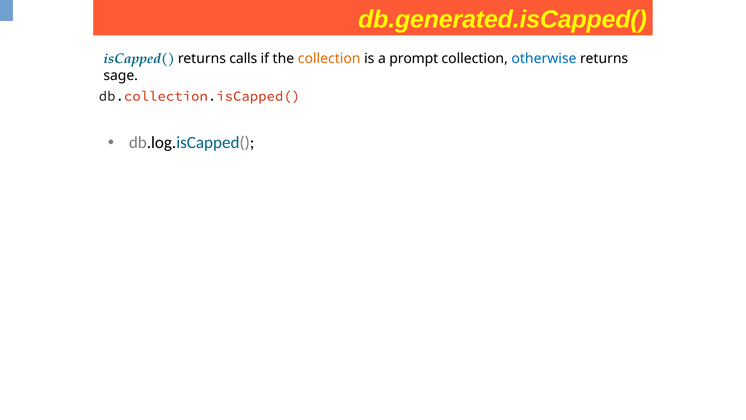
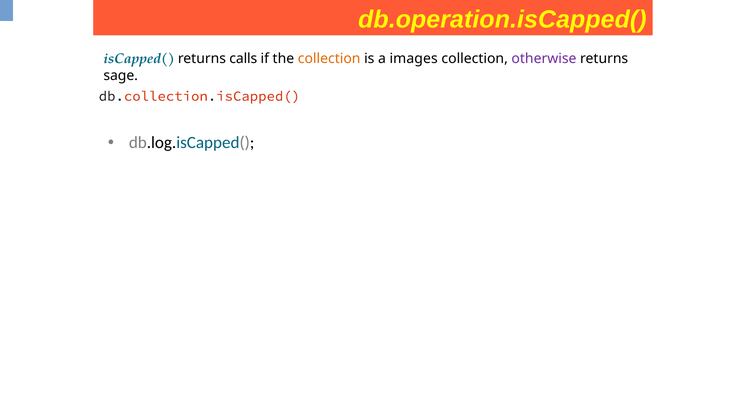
db.generated.isCapped(: db.generated.isCapped( -> db.operation.isCapped( (502, 19)
prompt: prompt -> images (414, 59)
otherwise colour: blue -> purple (544, 59)
